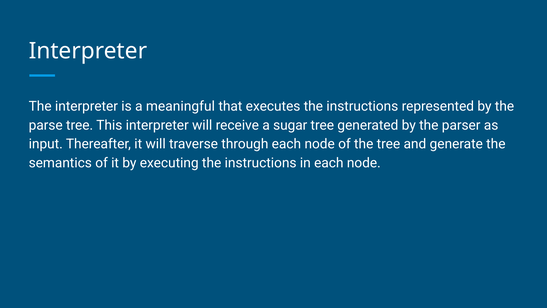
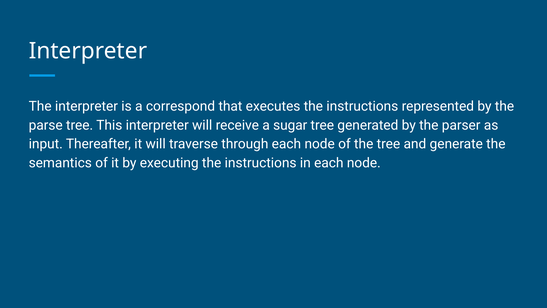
meaningful: meaningful -> correspond (180, 106)
